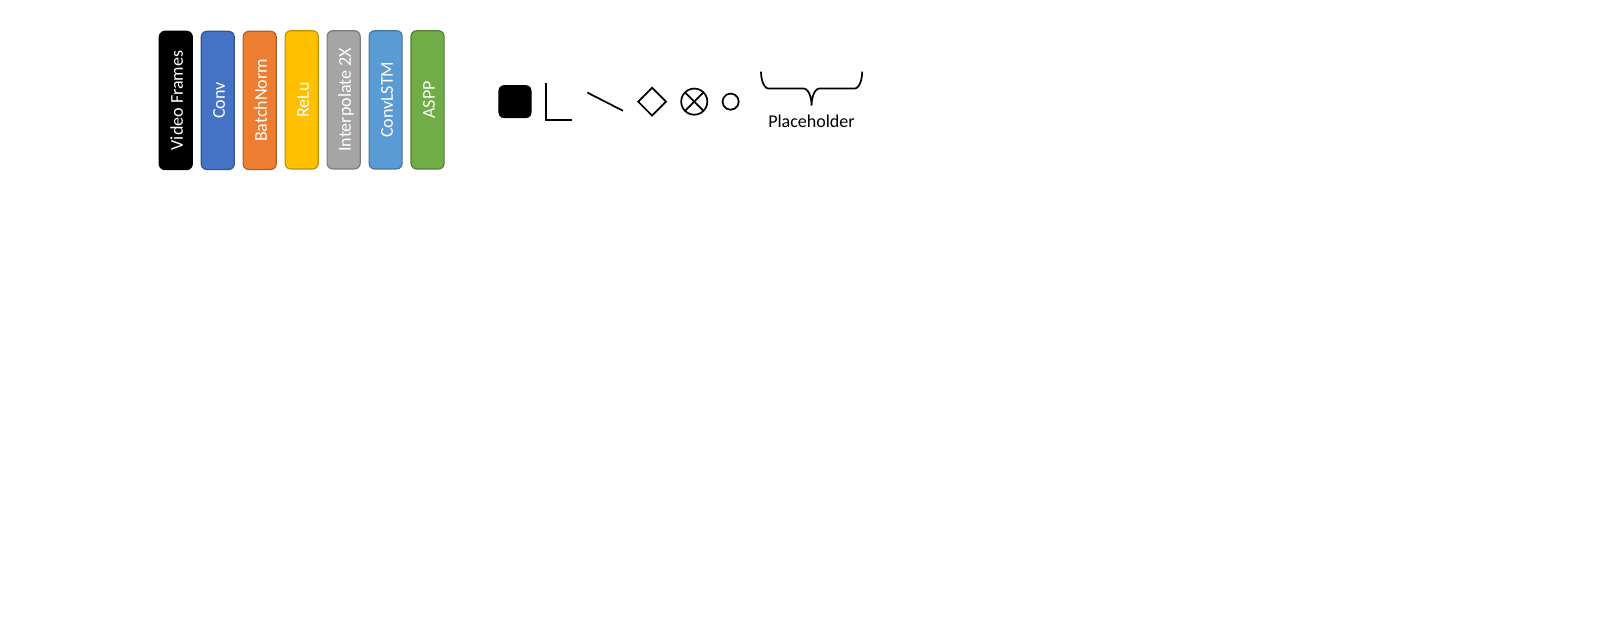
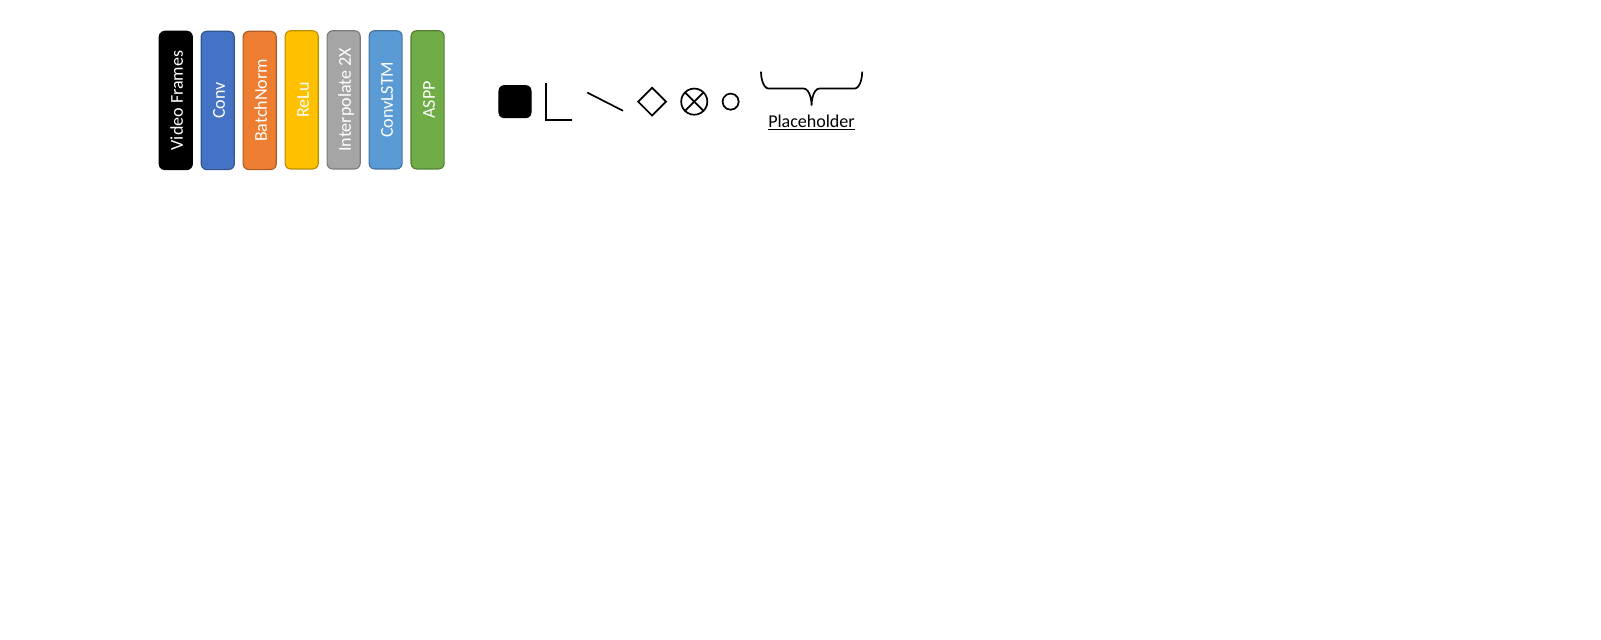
Placeholder underline: none -> present (811, 122)
